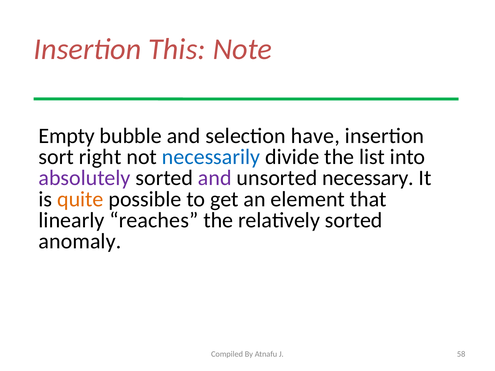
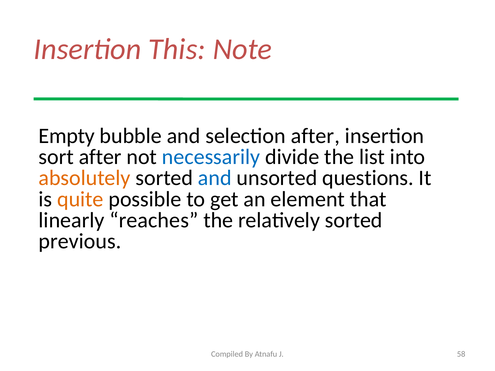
selection have: have -> after (315, 136)
sort right: right -> after (100, 157)
absolutely colour: purple -> orange (85, 178)
and colour: purple -> blue (215, 178)
necessary: necessary -> questions (368, 178)
anomaly: anomaly -> previous (80, 241)
